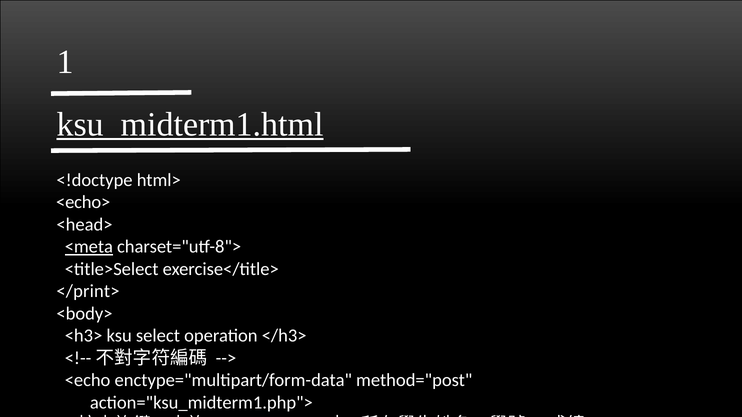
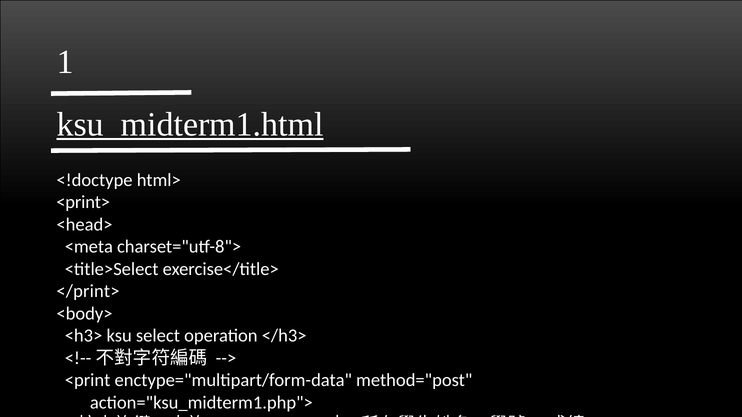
<echo>: <echo> -> <print> (83, 202)
<meta underline: present -> none (89, 247)
<echo: <echo -> <print (88, 381)
